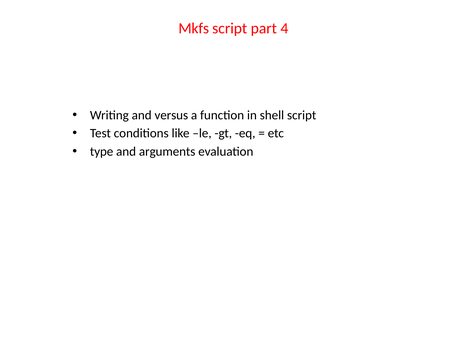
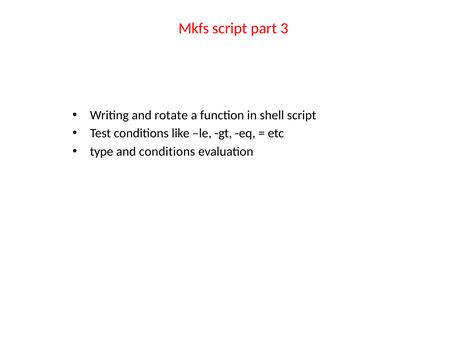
4: 4 -> 3 (284, 28)
versus: versus -> rotate (171, 115)
and arguments: arguments -> conditions (167, 152)
